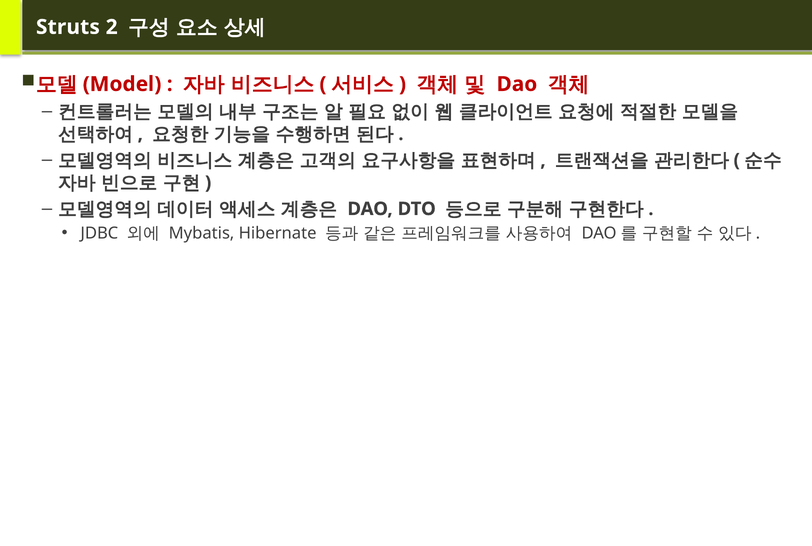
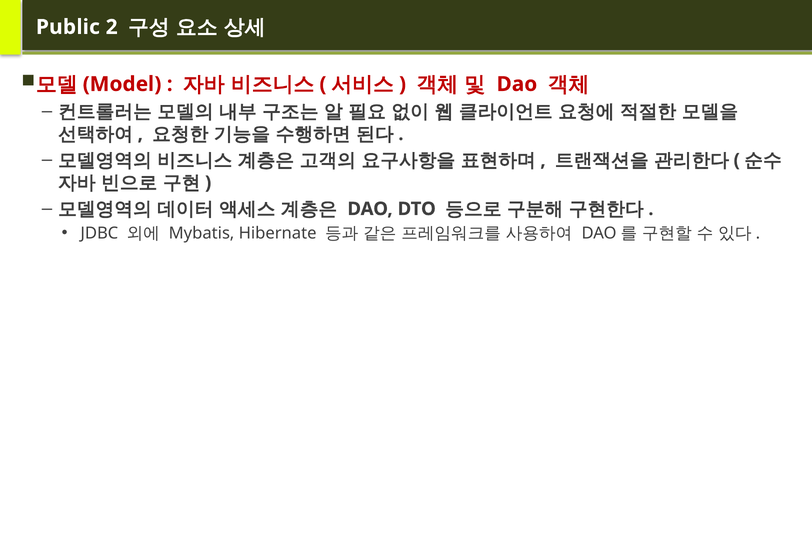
Struts: Struts -> Public (68, 27)
